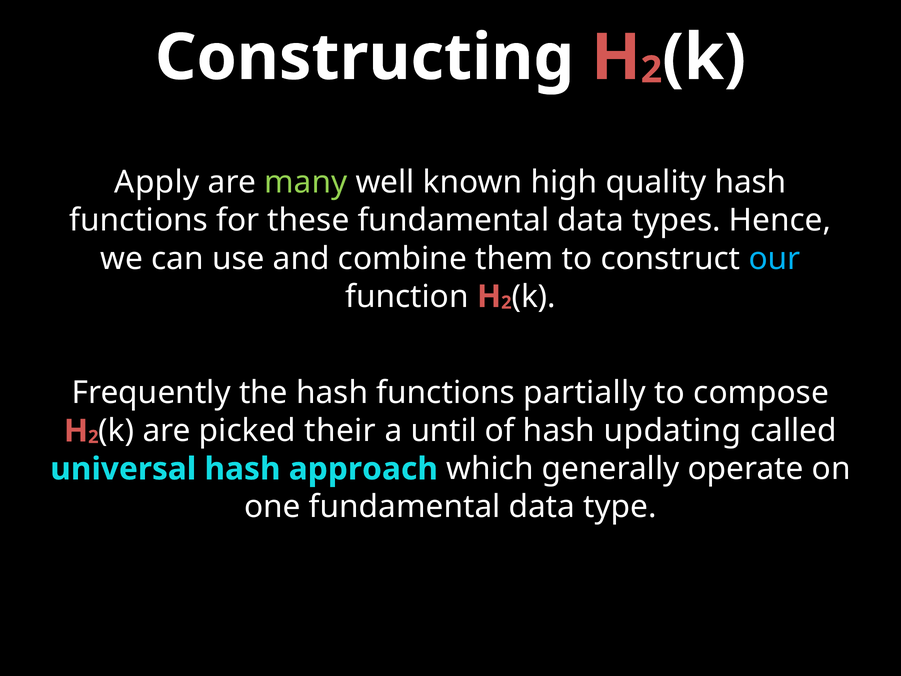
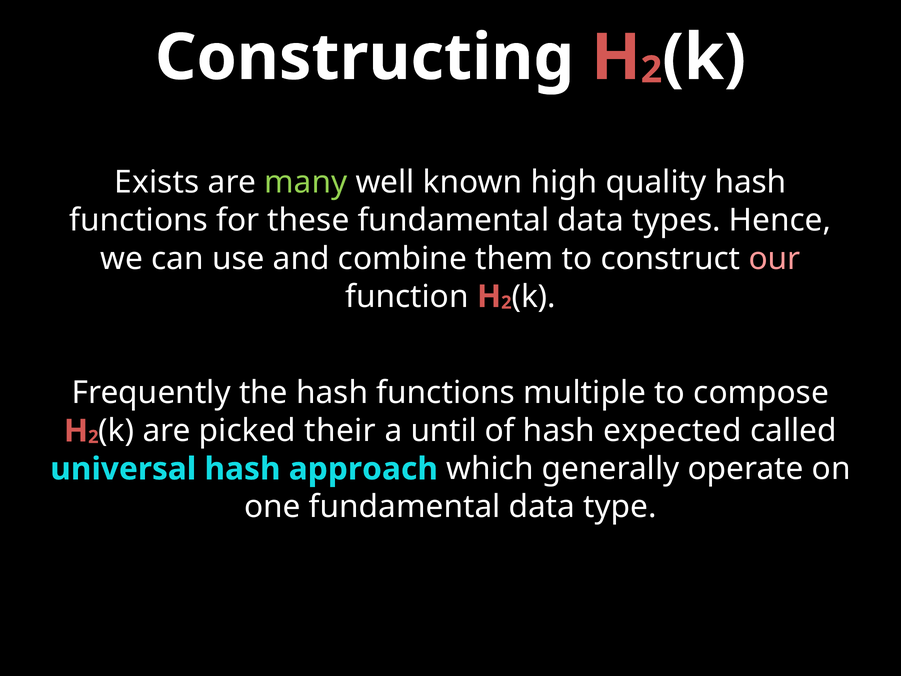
Apply: Apply -> Exists (157, 182)
our colour: light blue -> pink (775, 258)
partially: partially -> multiple (585, 393)
updating: updating -> expected (672, 431)
